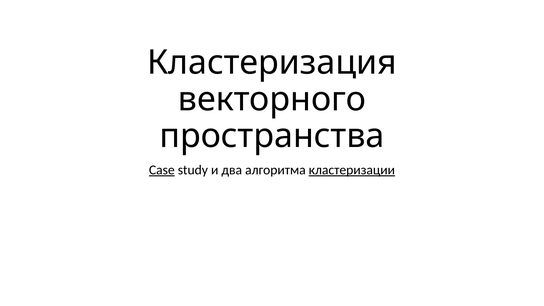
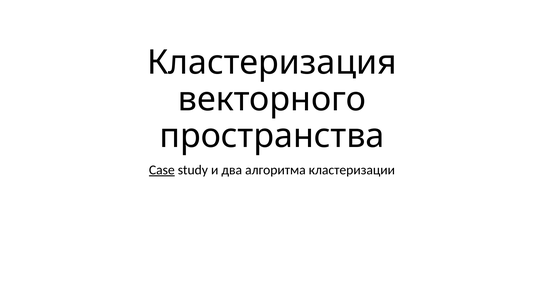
кластеризации underline: present -> none (352, 170)
